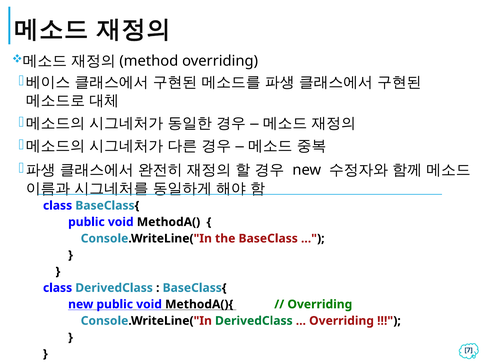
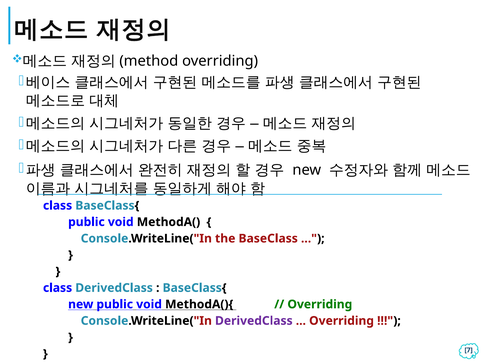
DerivedClass colour: green -> purple (254, 321)
